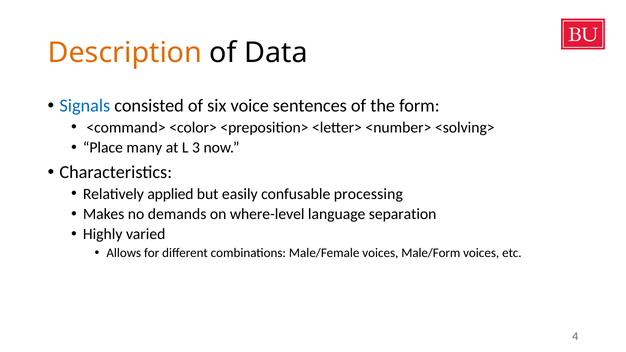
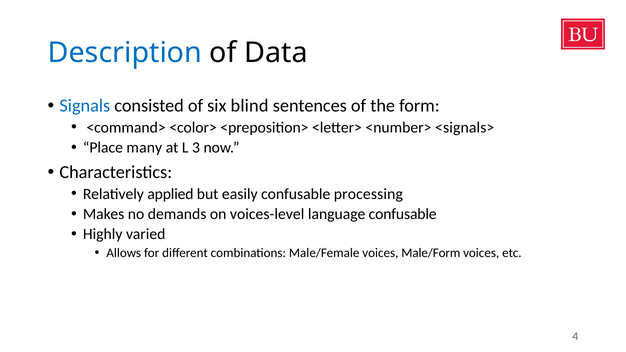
Description colour: orange -> blue (125, 53)
voice: voice -> blind (250, 106)
<solving>: <solving> -> <signals> (465, 127)
where-level: where-level -> voices-level (267, 214)
language separation: separation -> confusable (403, 214)
